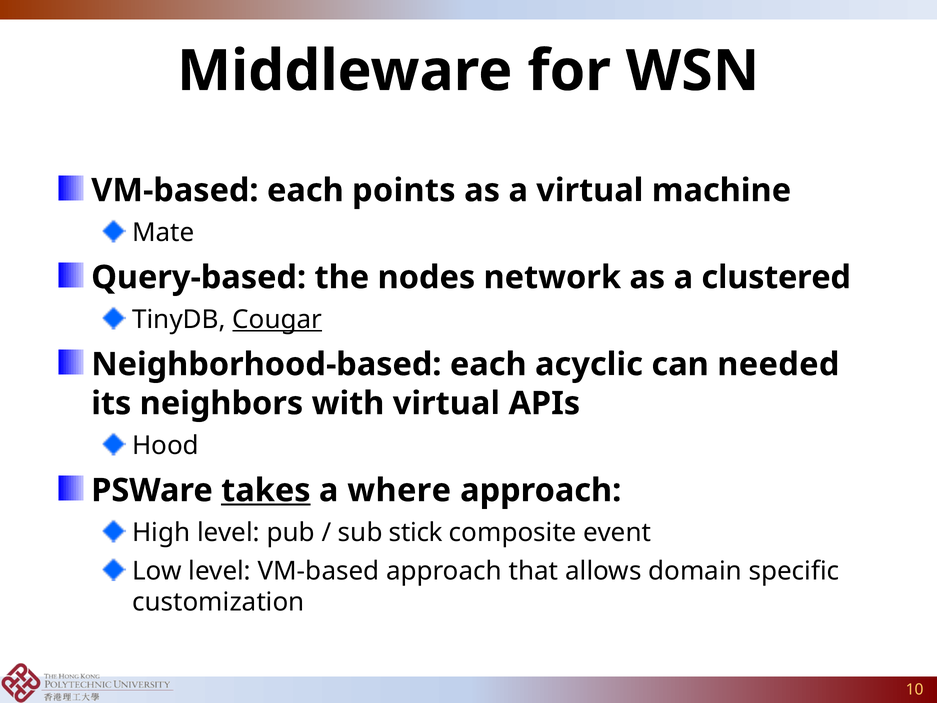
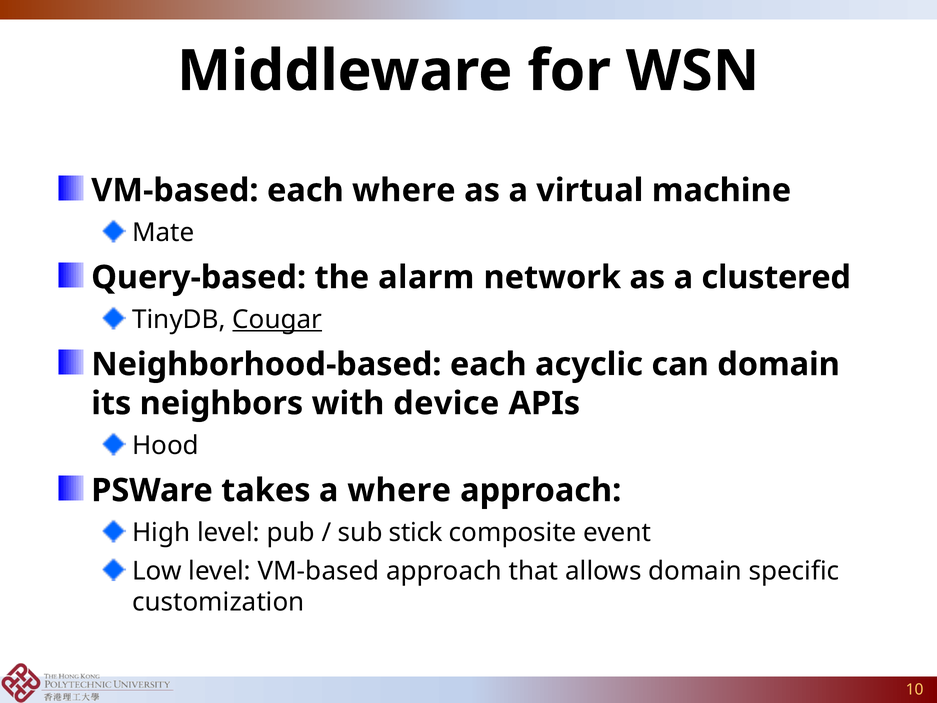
each points: points -> where (404, 190)
nodes: nodes -> alarm (426, 277)
can needed: needed -> domain (779, 364)
with virtual: virtual -> device (446, 403)
takes underline: present -> none (266, 490)
